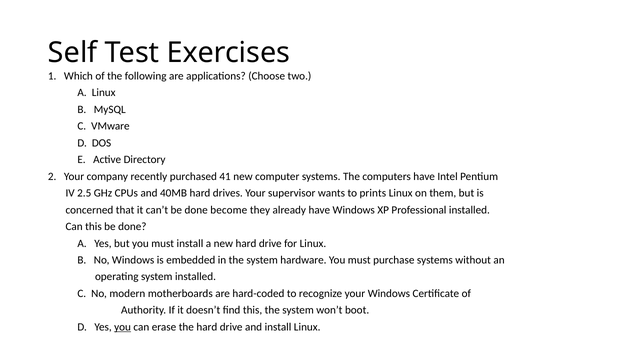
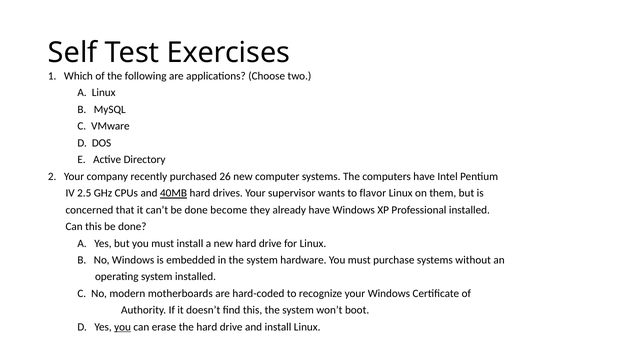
41: 41 -> 26 (225, 176)
40MB underline: none -> present (174, 193)
prints: prints -> flavor (373, 193)
